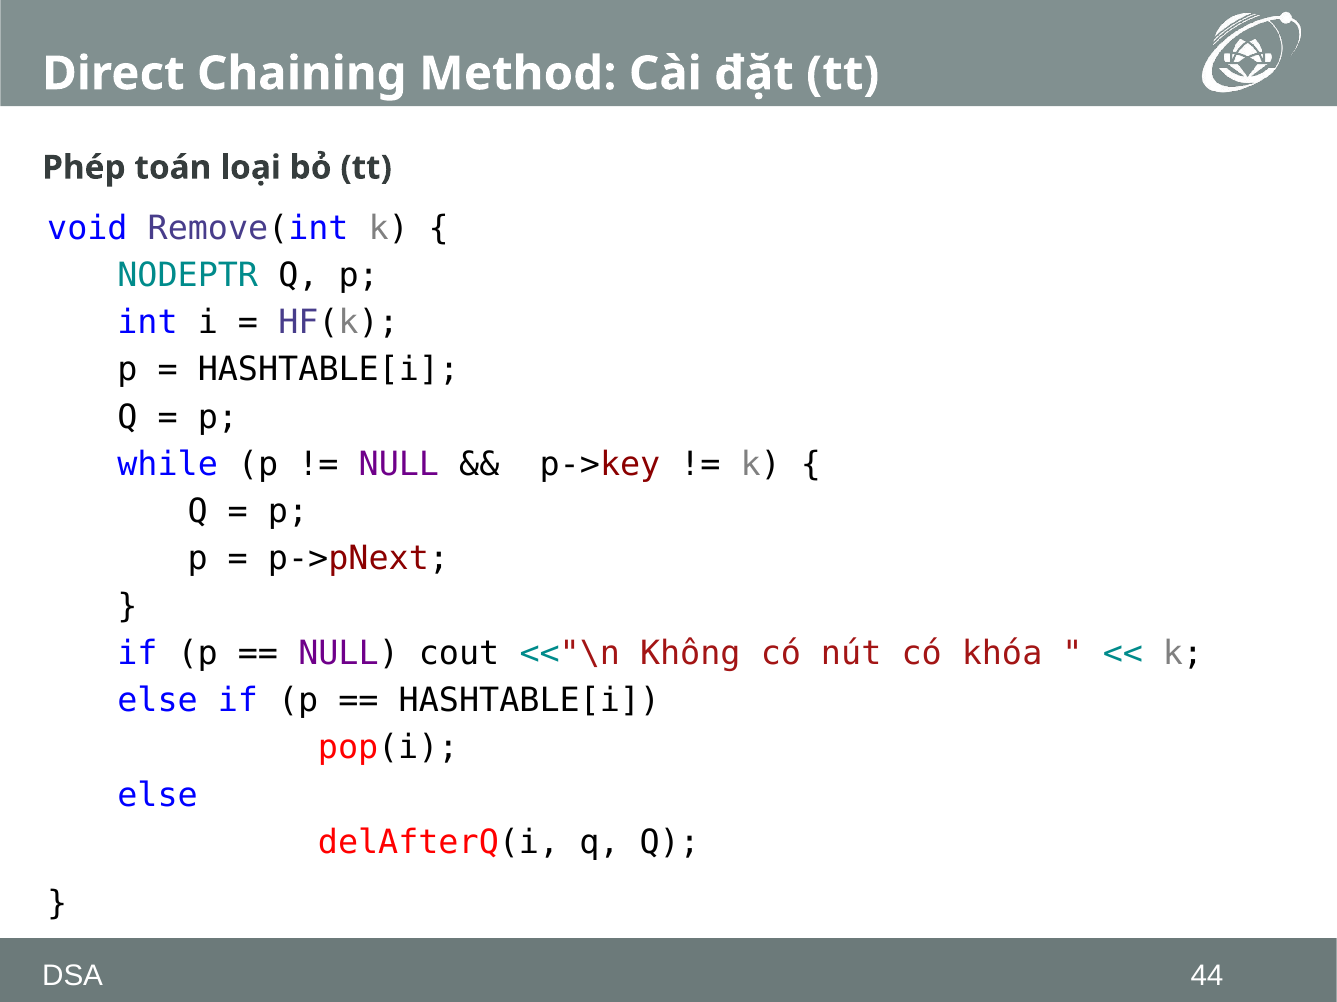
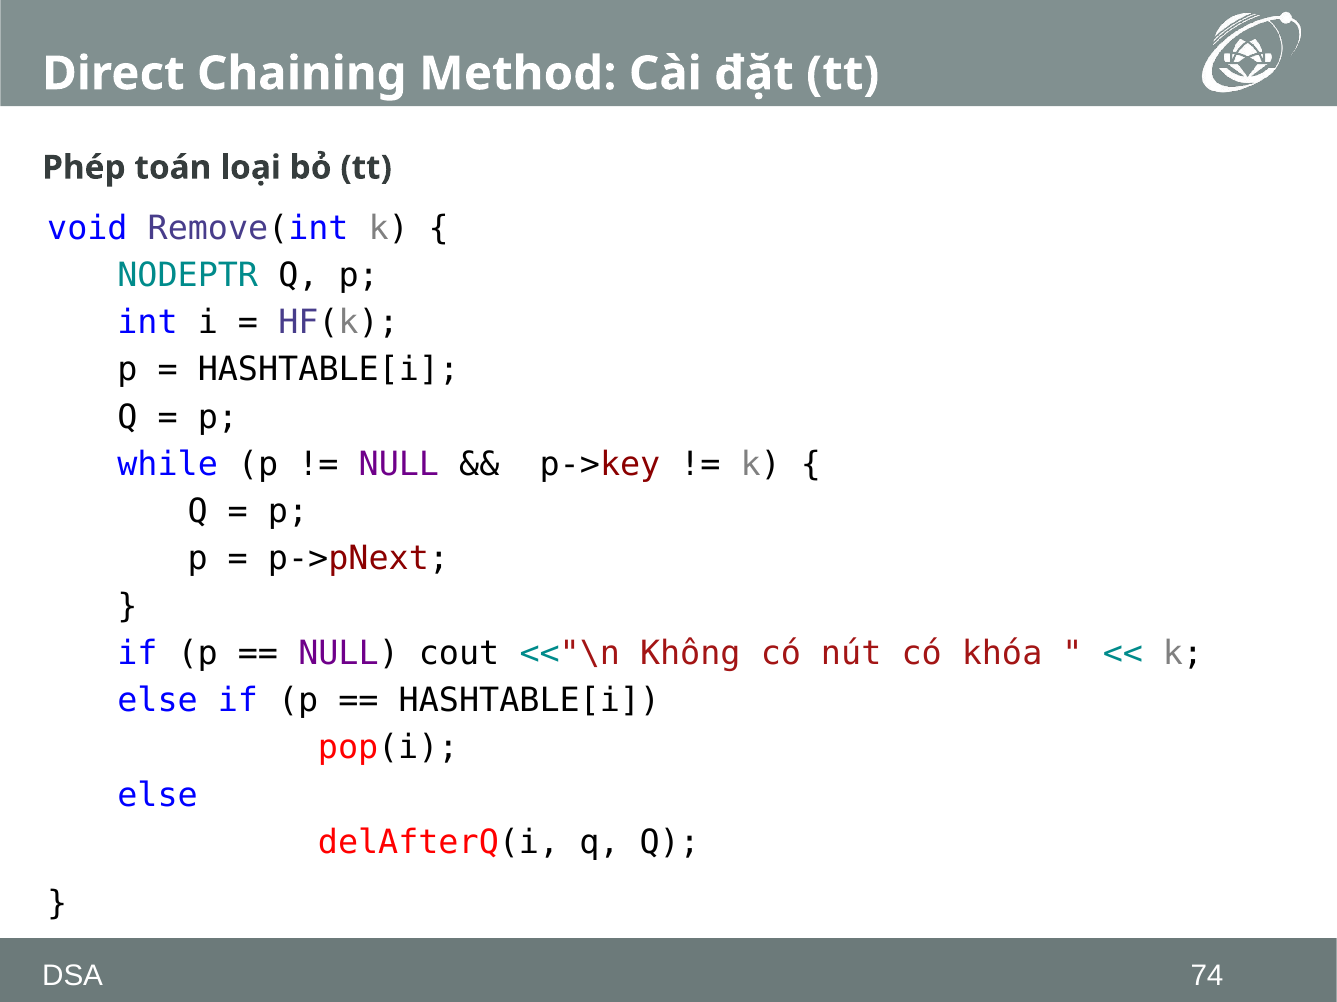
44: 44 -> 74 (1207, 976)
